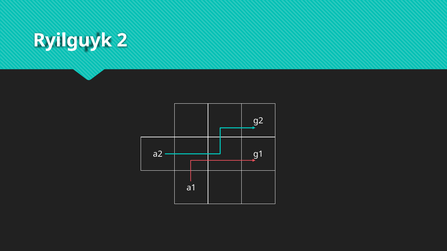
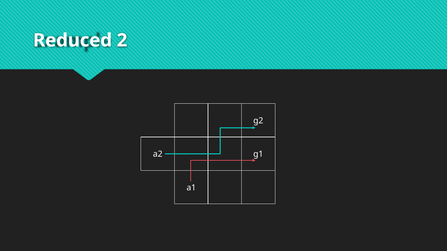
Ryilguyk: Ryilguyk -> Reduced (73, 40)
